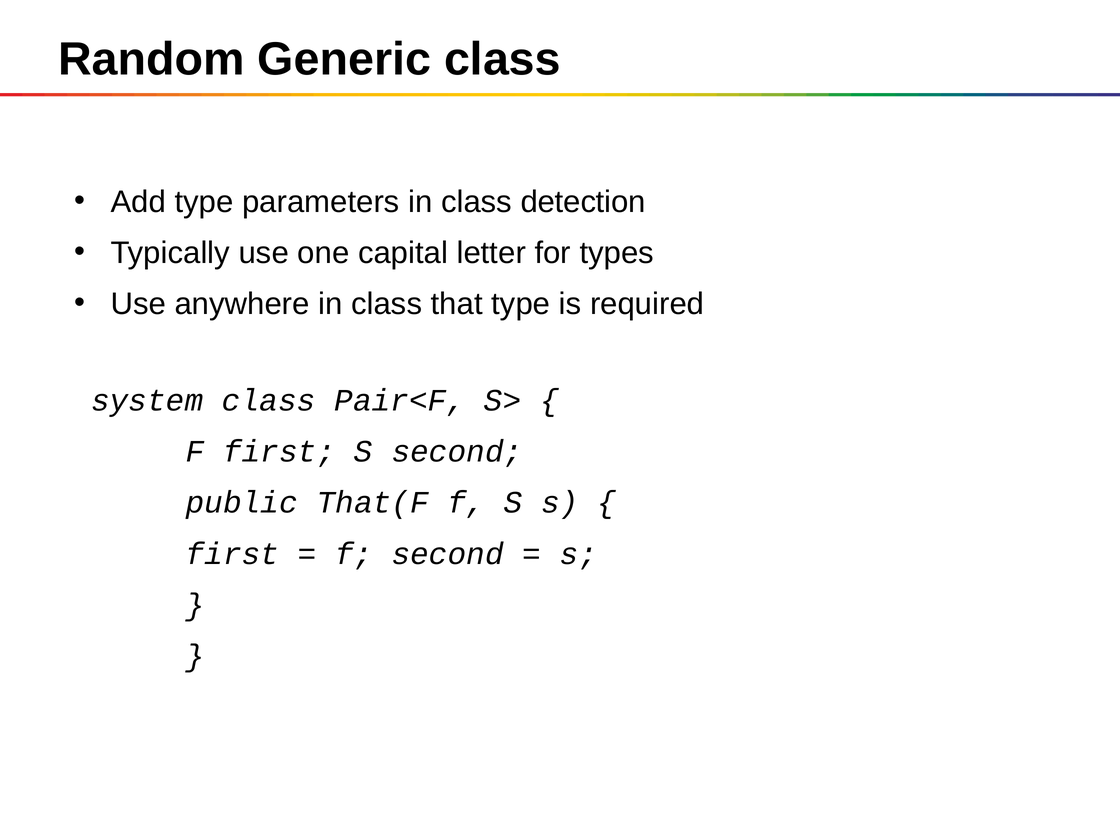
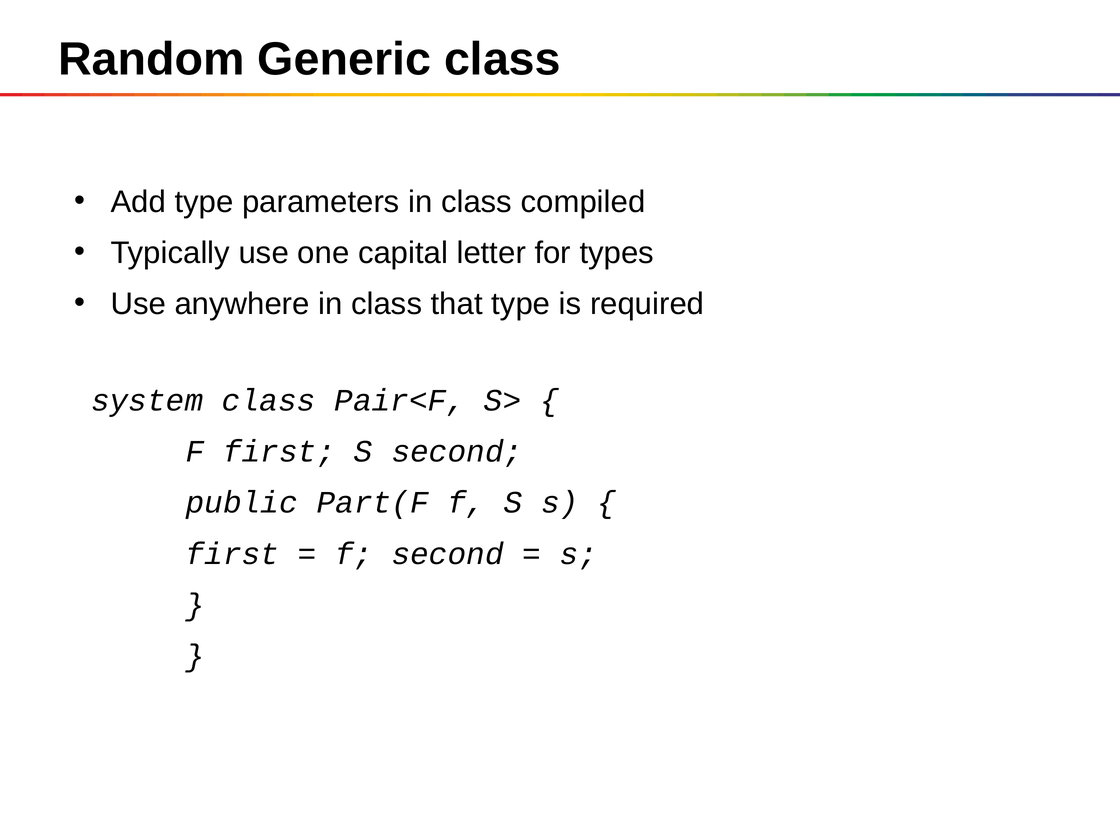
detection: detection -> compiled (583, 202)
That(F: That(F -> Part(F (373, 503)
